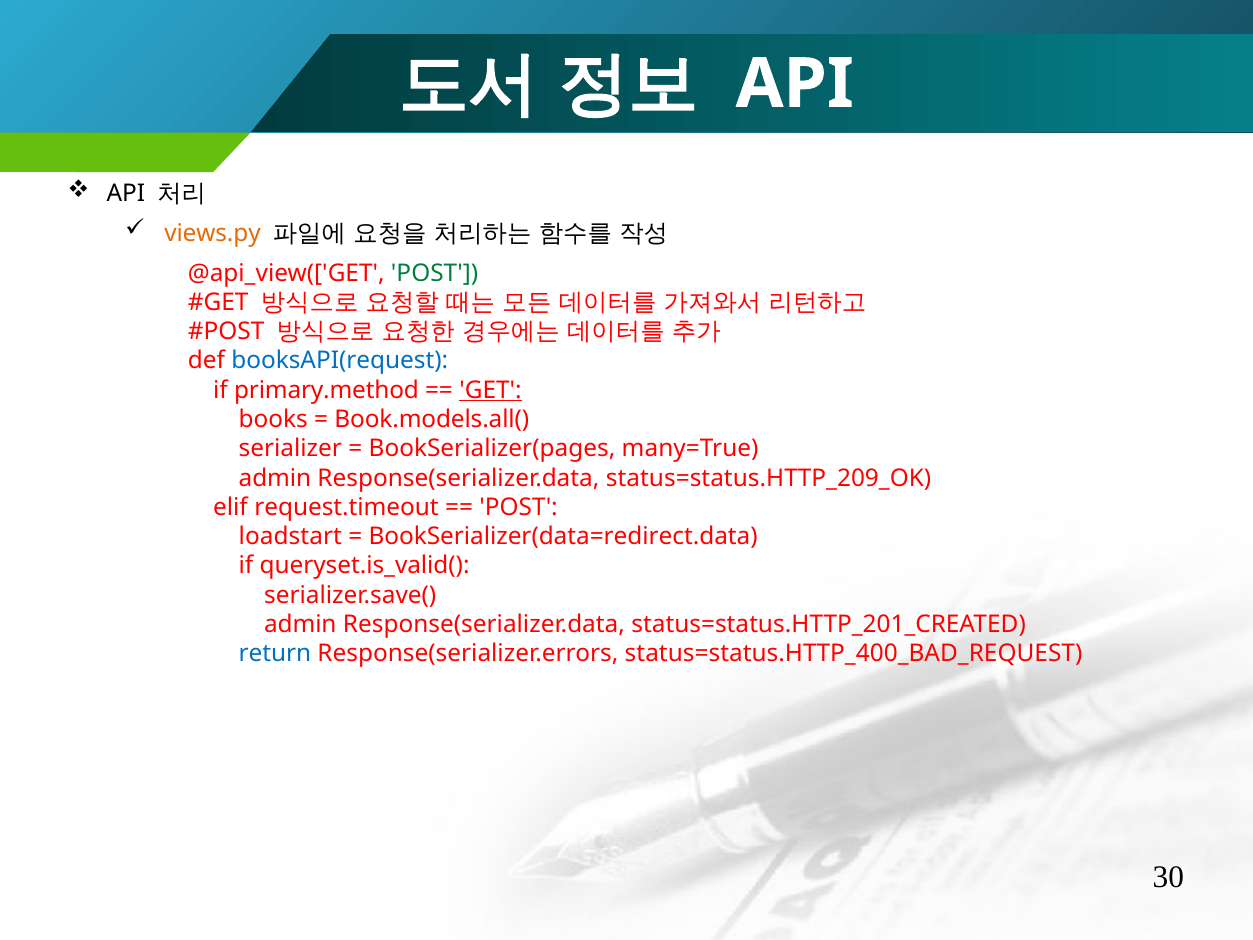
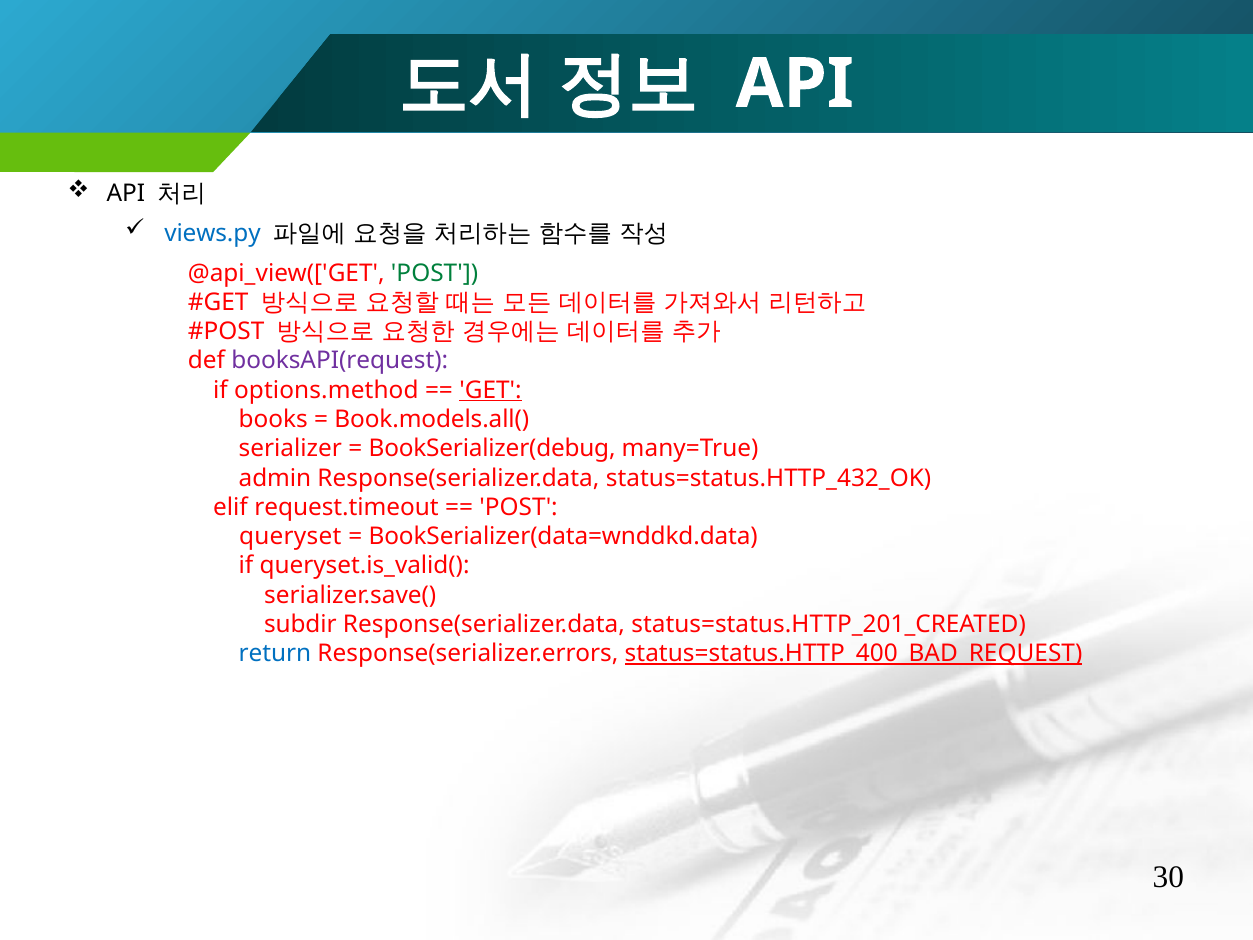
views.py colour: orange -> blue (213, 233)
booksAPI(request colour: blue -> purple (340, 361)
primary.method: primary.method -> options.method (326, 390)
BookSerializer(pages: BookSerializer(pages -> BookSerializer(debug (492, 449)
status=status.HTTP_209_OK: status=status.HTTP_209_OK -> status=status.HTTP_432_OK (769, 478)
loadstart: loadstart -> queryset (290, 536)
BookSerializer(data=redirect.data: BookSerializer(data=redirect.data -> BookSerializer(data=wnddkd.data (563, 536)
admin: admin -> subdir (300, 624)
status=status.HTTP_400_BAD_REQUEST underline: none -> present (854, 653)
